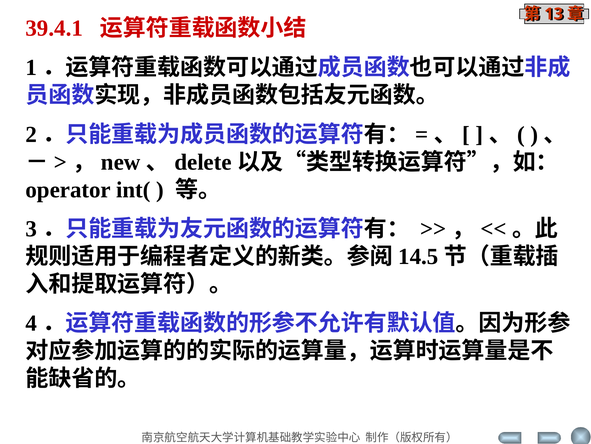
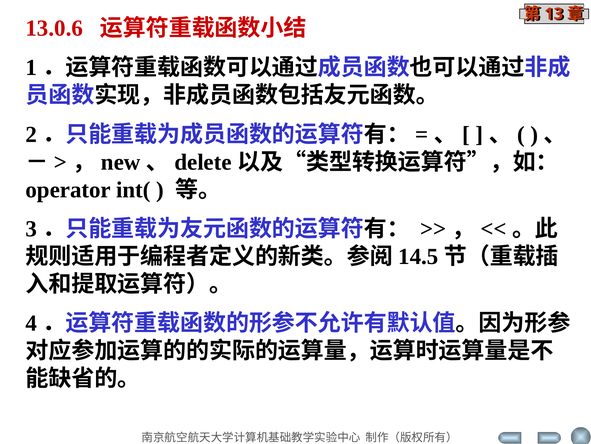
39.4.1: 39.4.1 -> 13.0.6 (54, 28)
